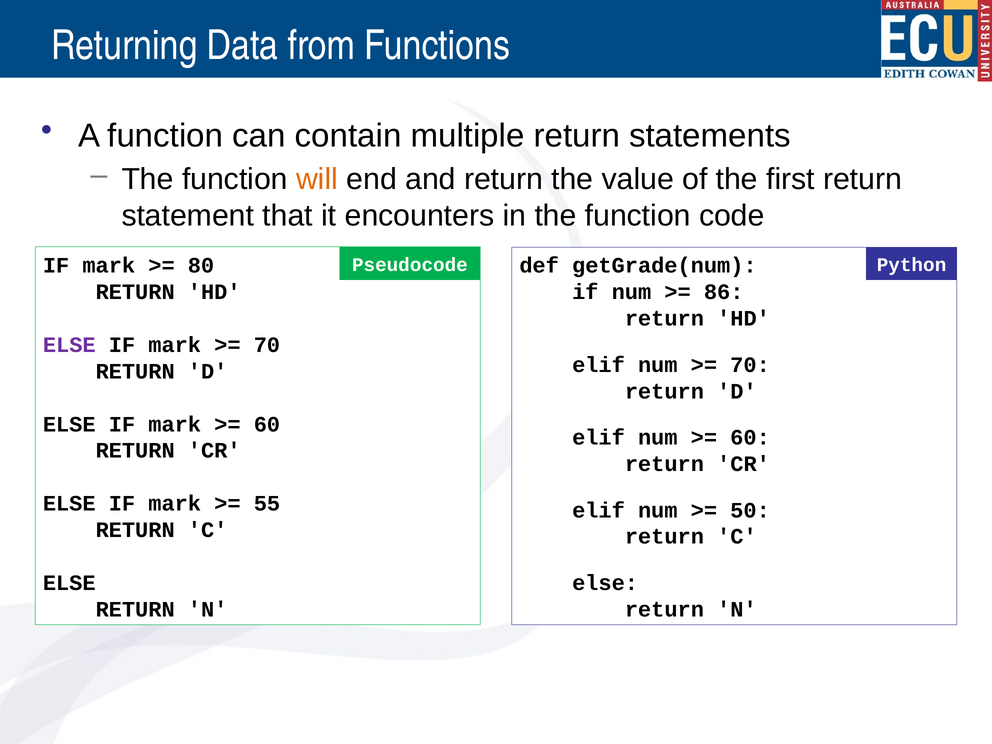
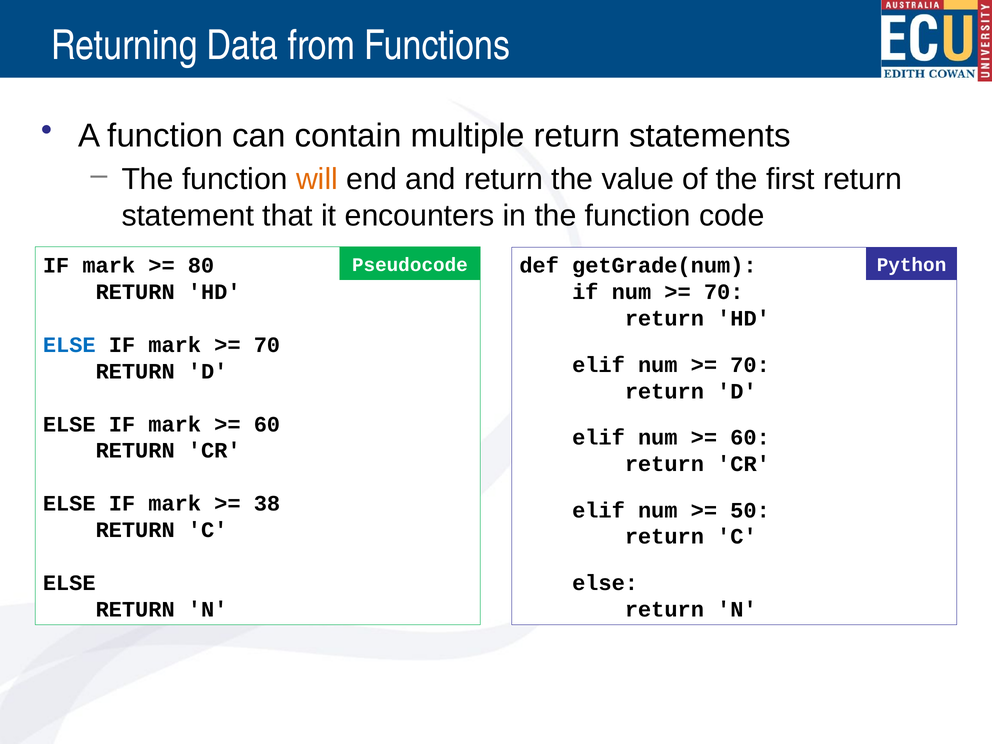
86: 86 -> 70 (724, 292)
ELSE colour: purple -> blue (69, 345)
55: 55 -> 38 (267, 504)
